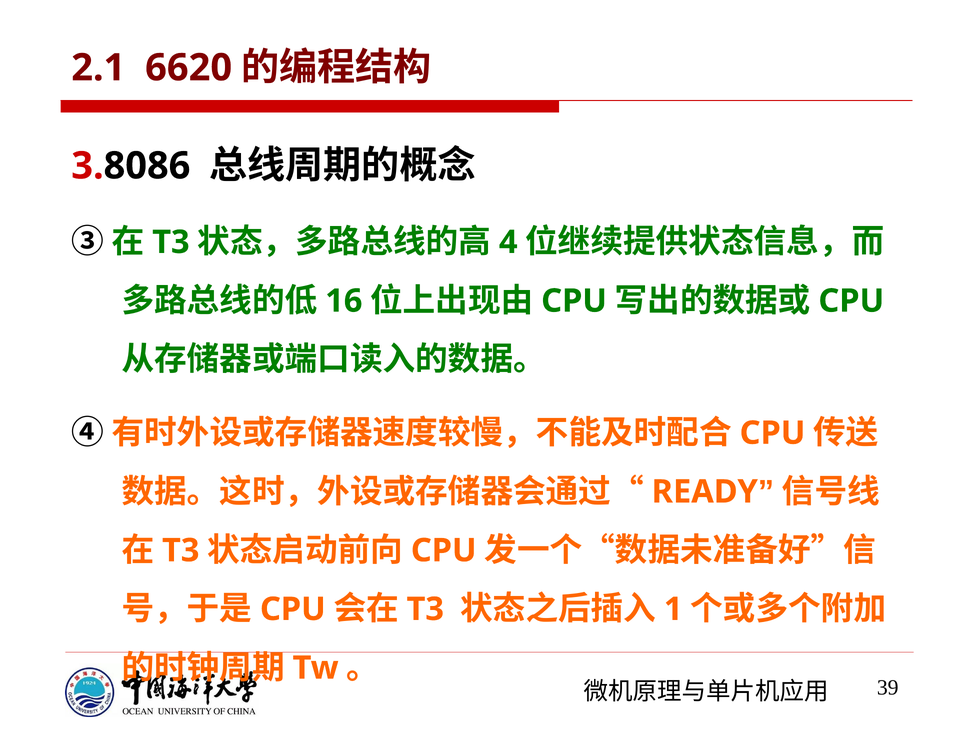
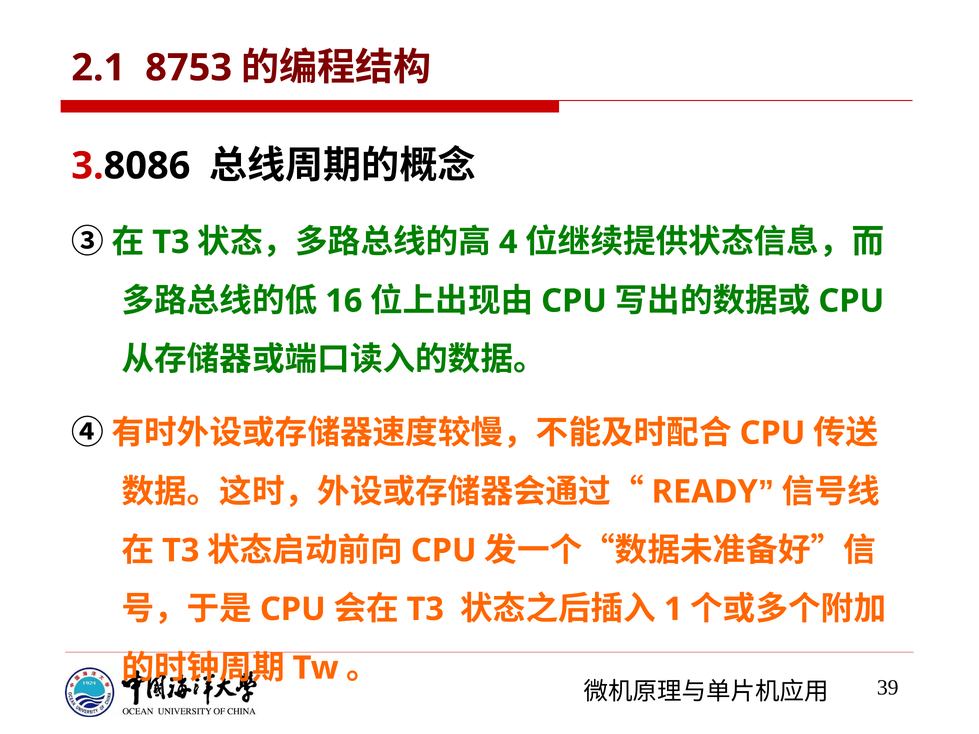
6620: 6620 -> 8753 (189, 68)
